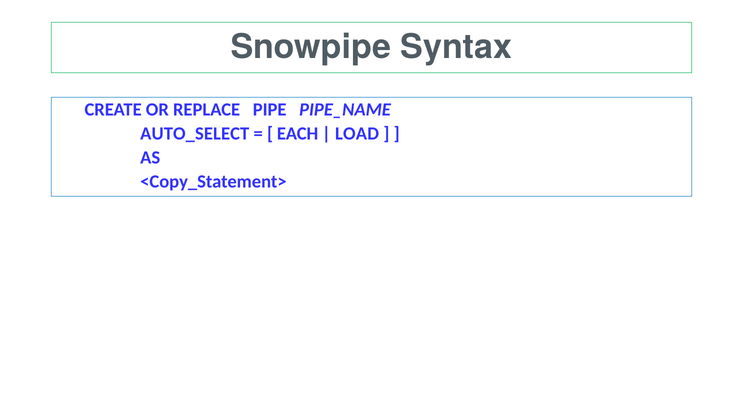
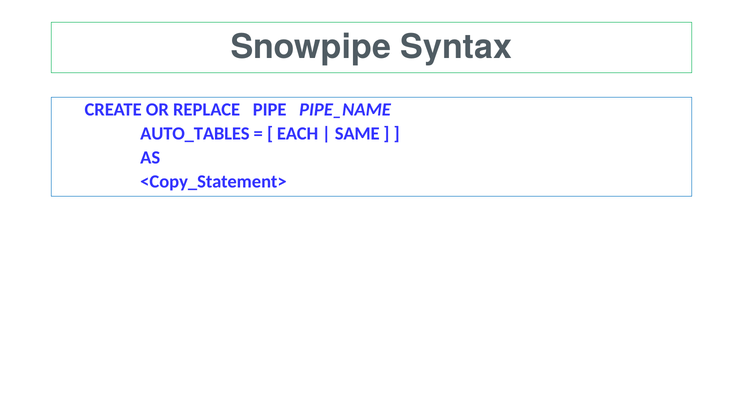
AUTO_SELECT: AUTO_SELECT -> AUTO_TABLES (195, 134)
LOAD: LOAD -> SAME (357, 134)
